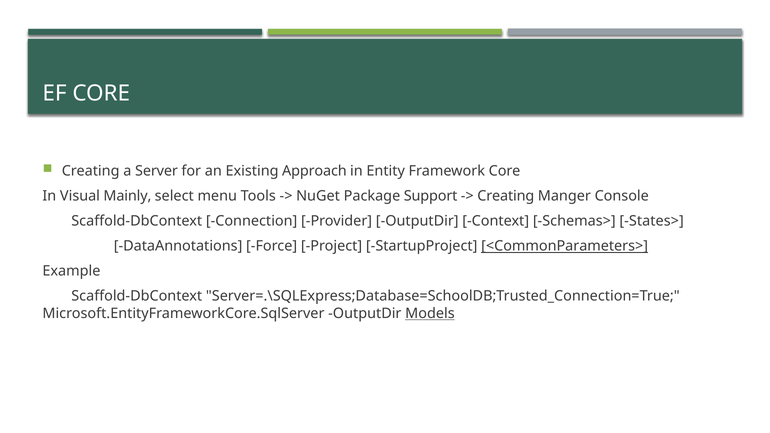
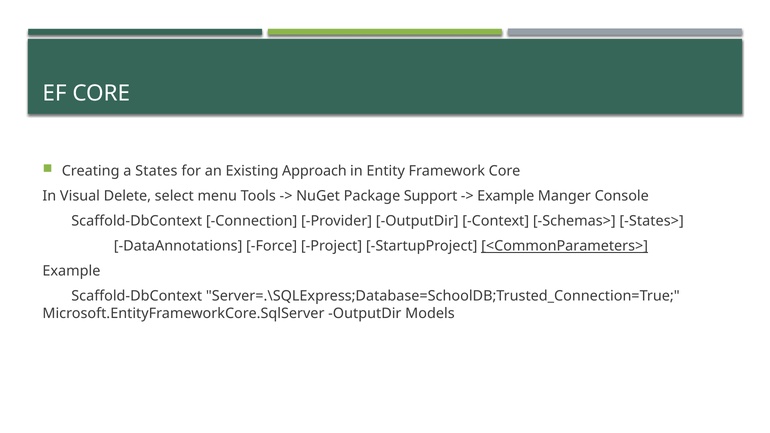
Server: Server -> States (156, 171)
Mainly: Mainly -> Delete (127, 196)
Creating: Creating -> Example (506, 196)
Models underline: present -> none (430, 314)
